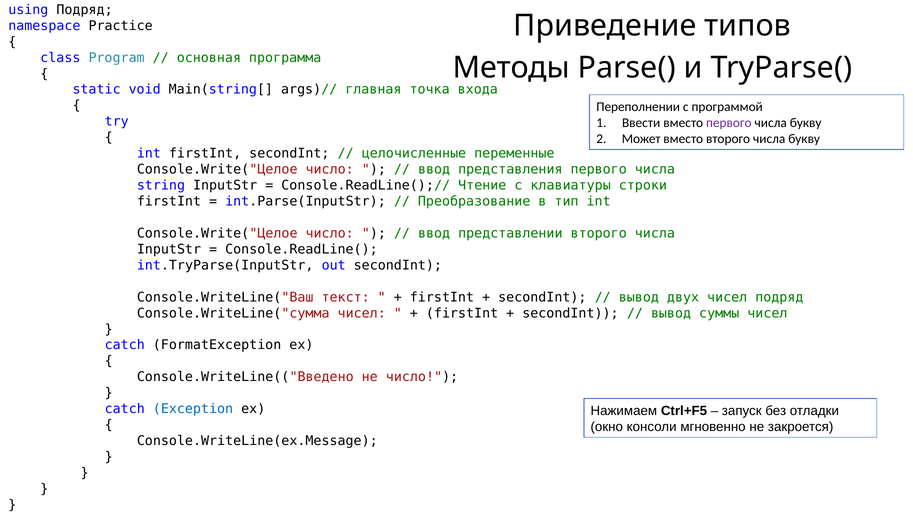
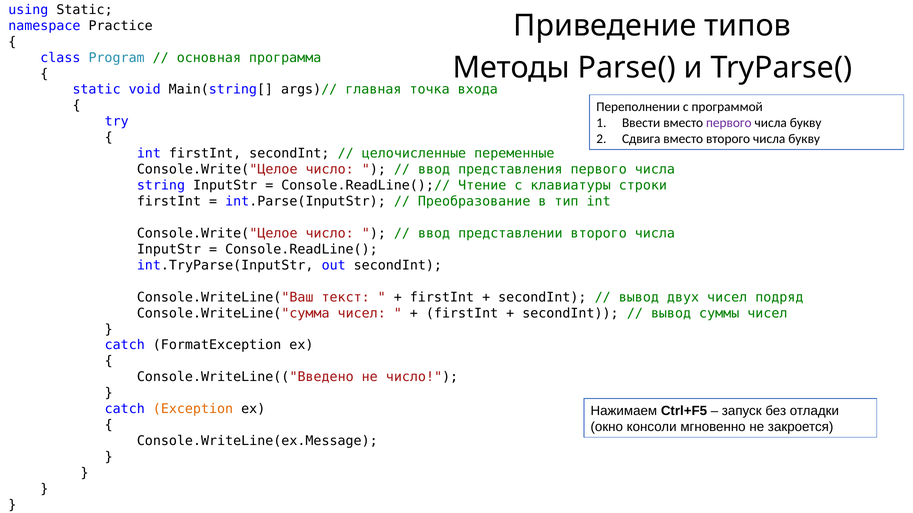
using Подряд: Подряд -> Static (85, 10)
Может: Может -> Сдвига (641, 139)
Exception colour: blue -> orange (193, 409)
